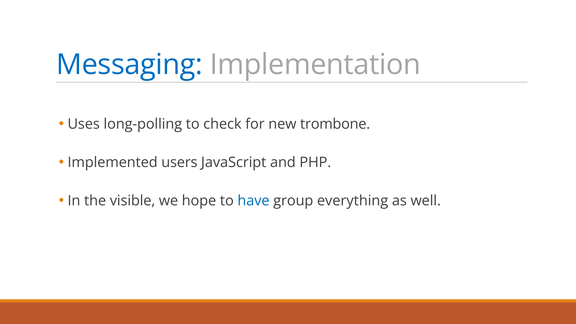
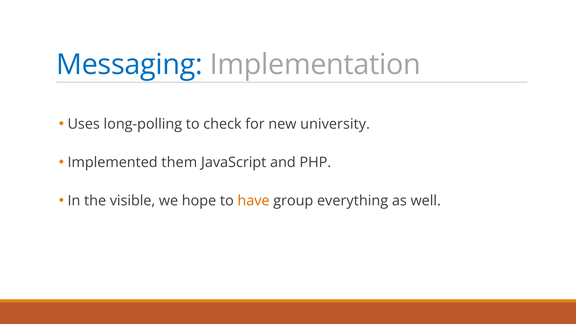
trombone: trombone -> university (335, 124)
users: users -> them (179, 162)
have colour: blue -> orange (254, 201)
